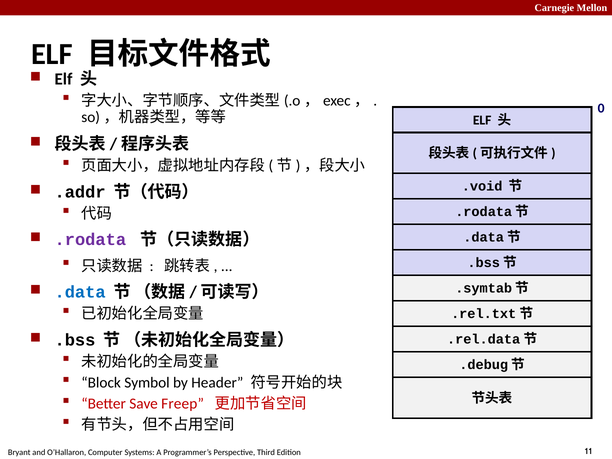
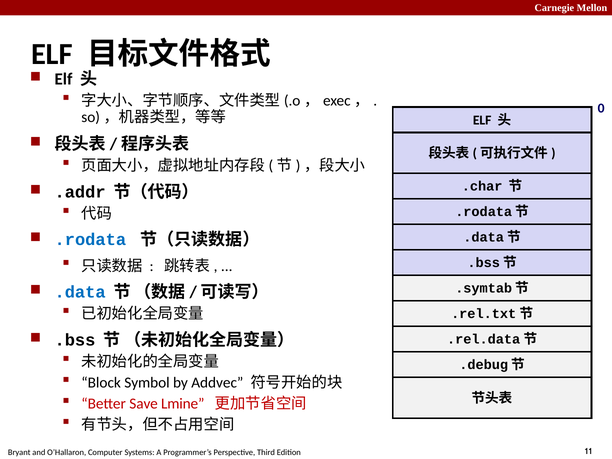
.void: .void -> .char (482, 186)
.rodata colour: purple -> blue (90, 240)
Header: Header -> Addvec (217, 383)
Freep: Freep -> Lmine (183, 404)
